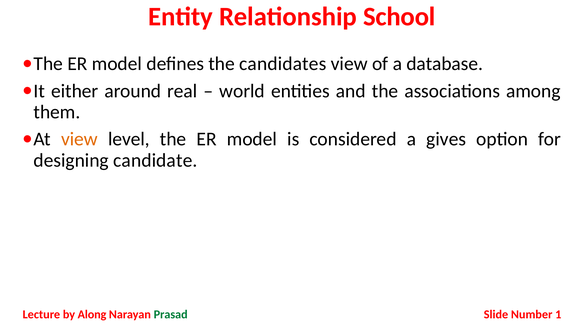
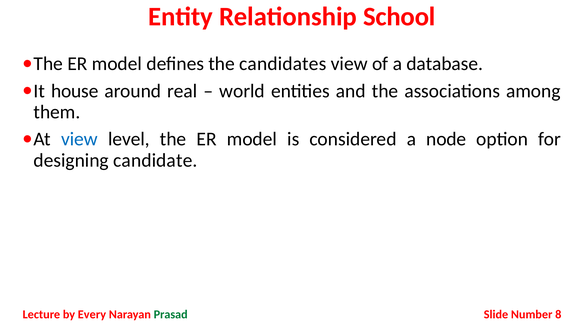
either: either -> house (75, 91)
view colour: orange -> blue (79, 139)
gives: gives -> node (446, 139)
Along: Along -> Every (92, 314)
1: 1 -> 8 (558, 314)
